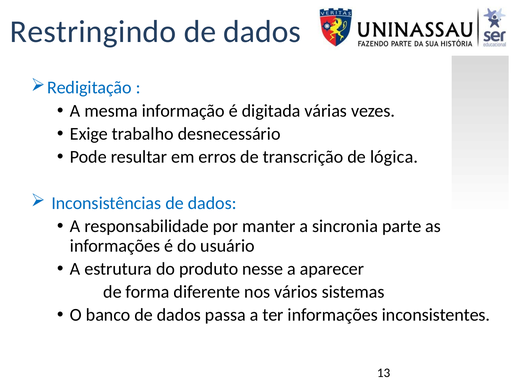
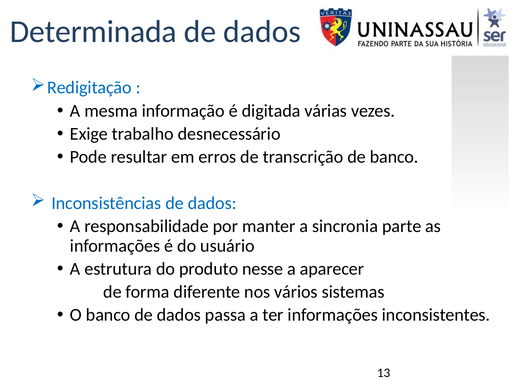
Restringindo: Restringindo -> Determinada (93, 32)
de lógica: lógica -> banco (394, 157)
